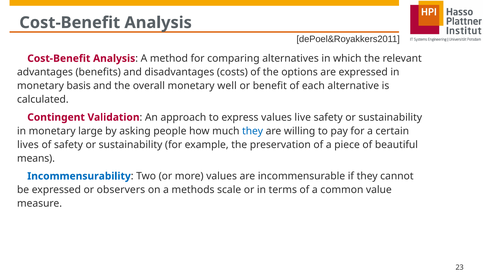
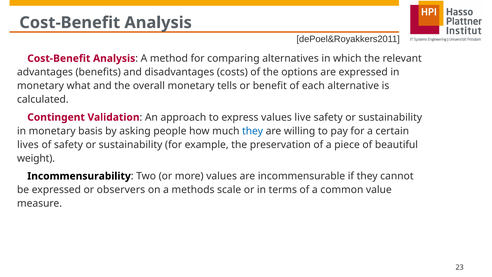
basis: basis -> what (79, 86)
well: well -> tells (227, 86)
large: large -> basis (90, 131)
means: means -> weight (36, 158)
Incommensurability colour: blue -> black (79, 176)
